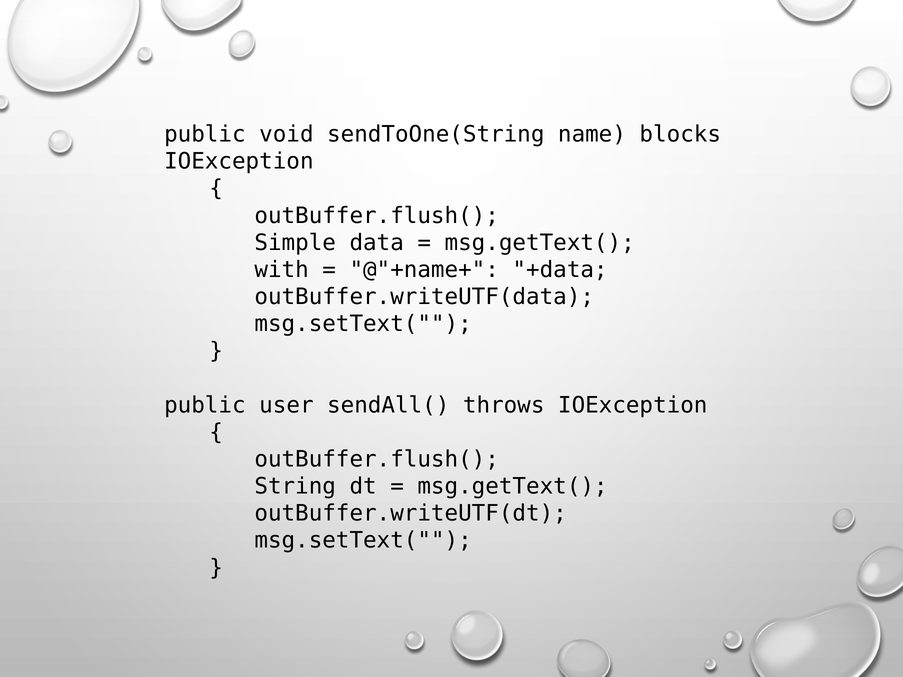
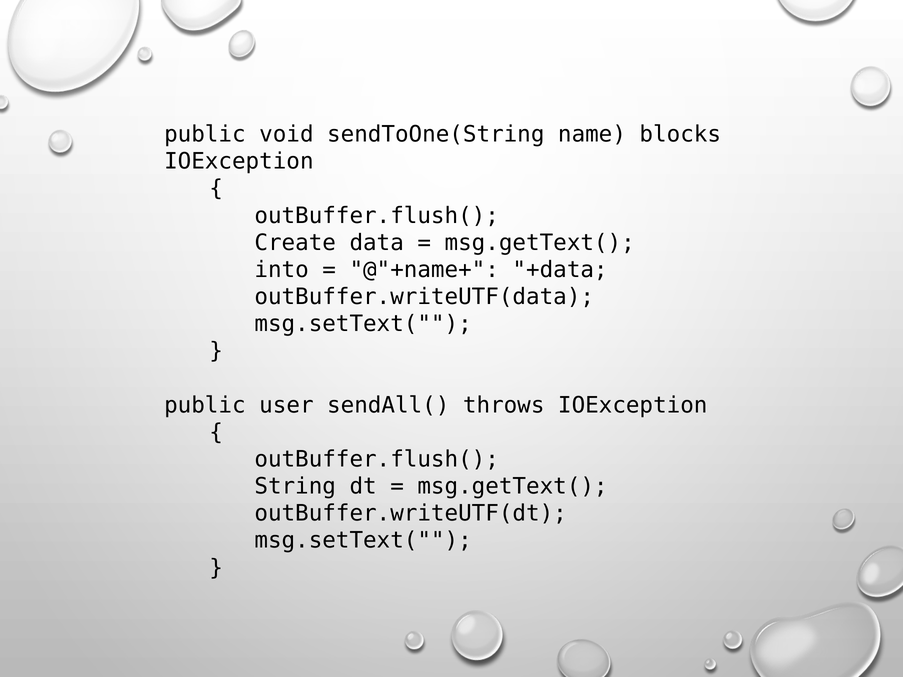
Simple: Simple -> Create (295, 243)
with: with -> into (282, 270)
